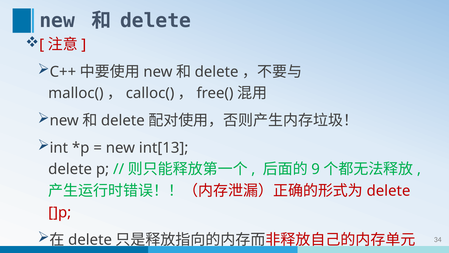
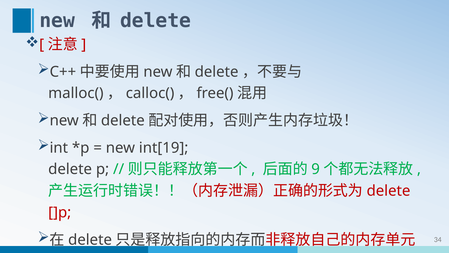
int[13: int[13 -> int[19 (164, 148)
